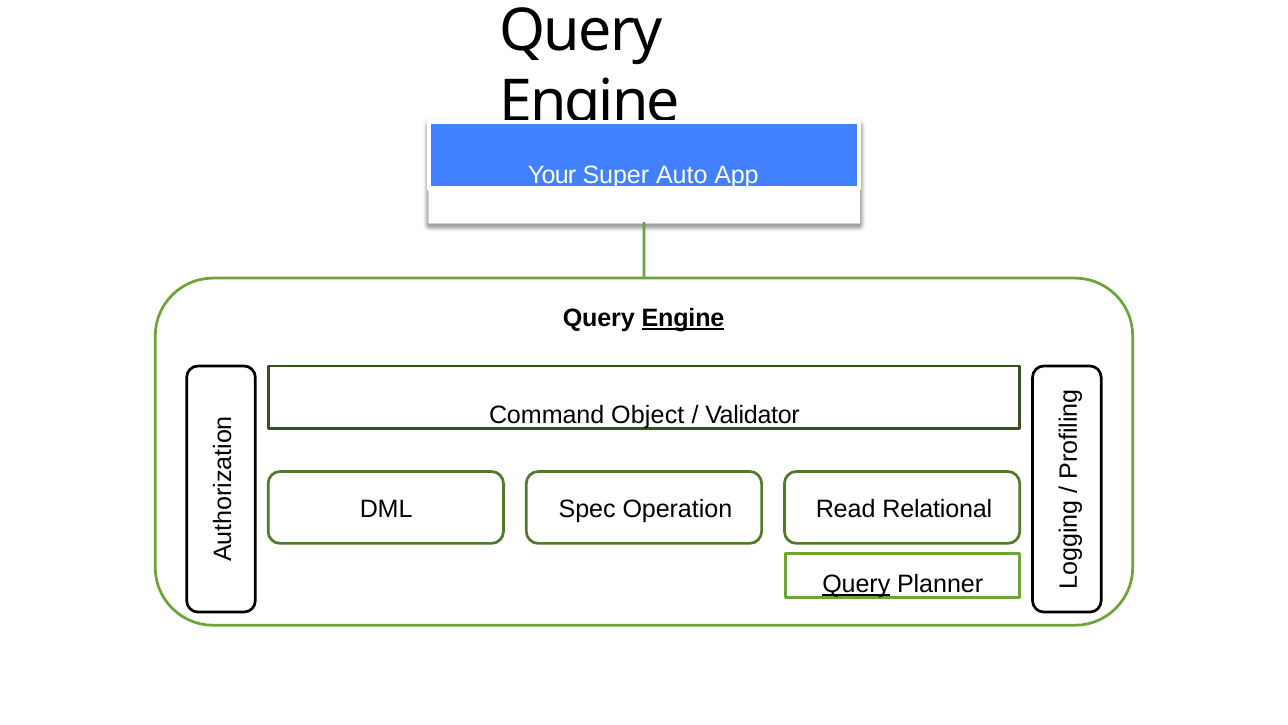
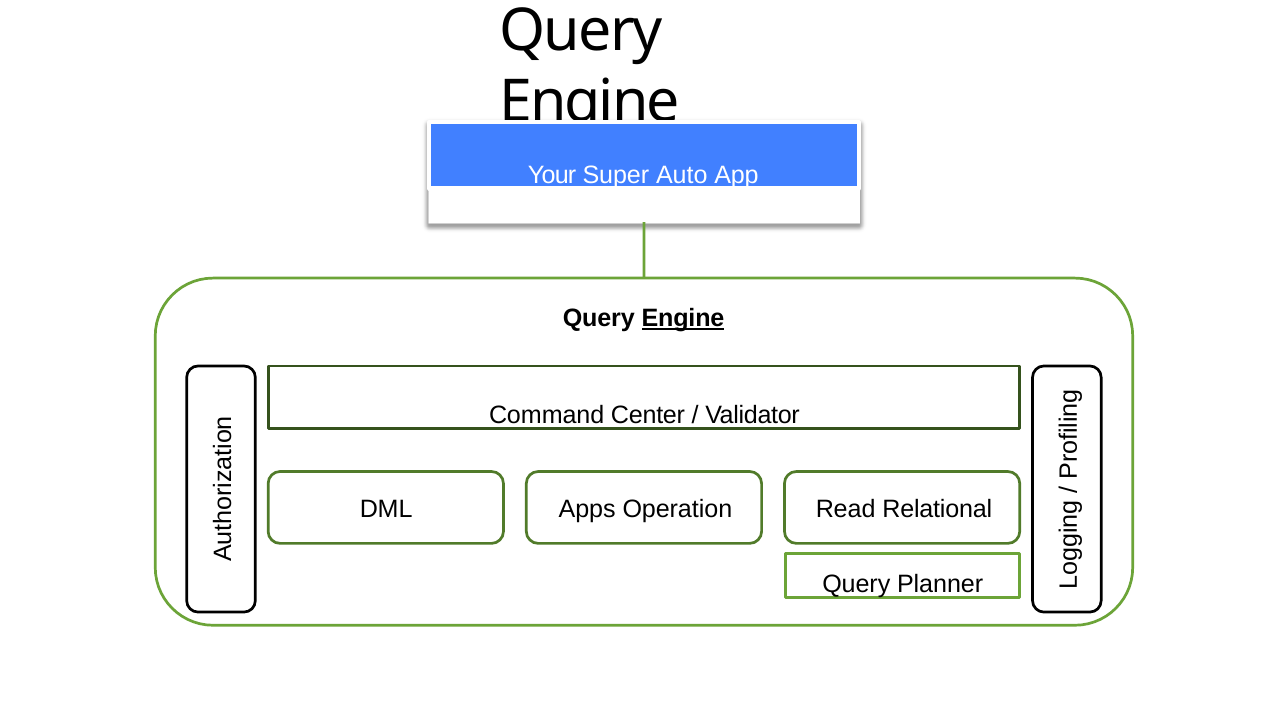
Object: Object -> Center (648, 415)
Spec: Spec -> Apps (587, 509)
Query underline: present -> none (856, 584)
